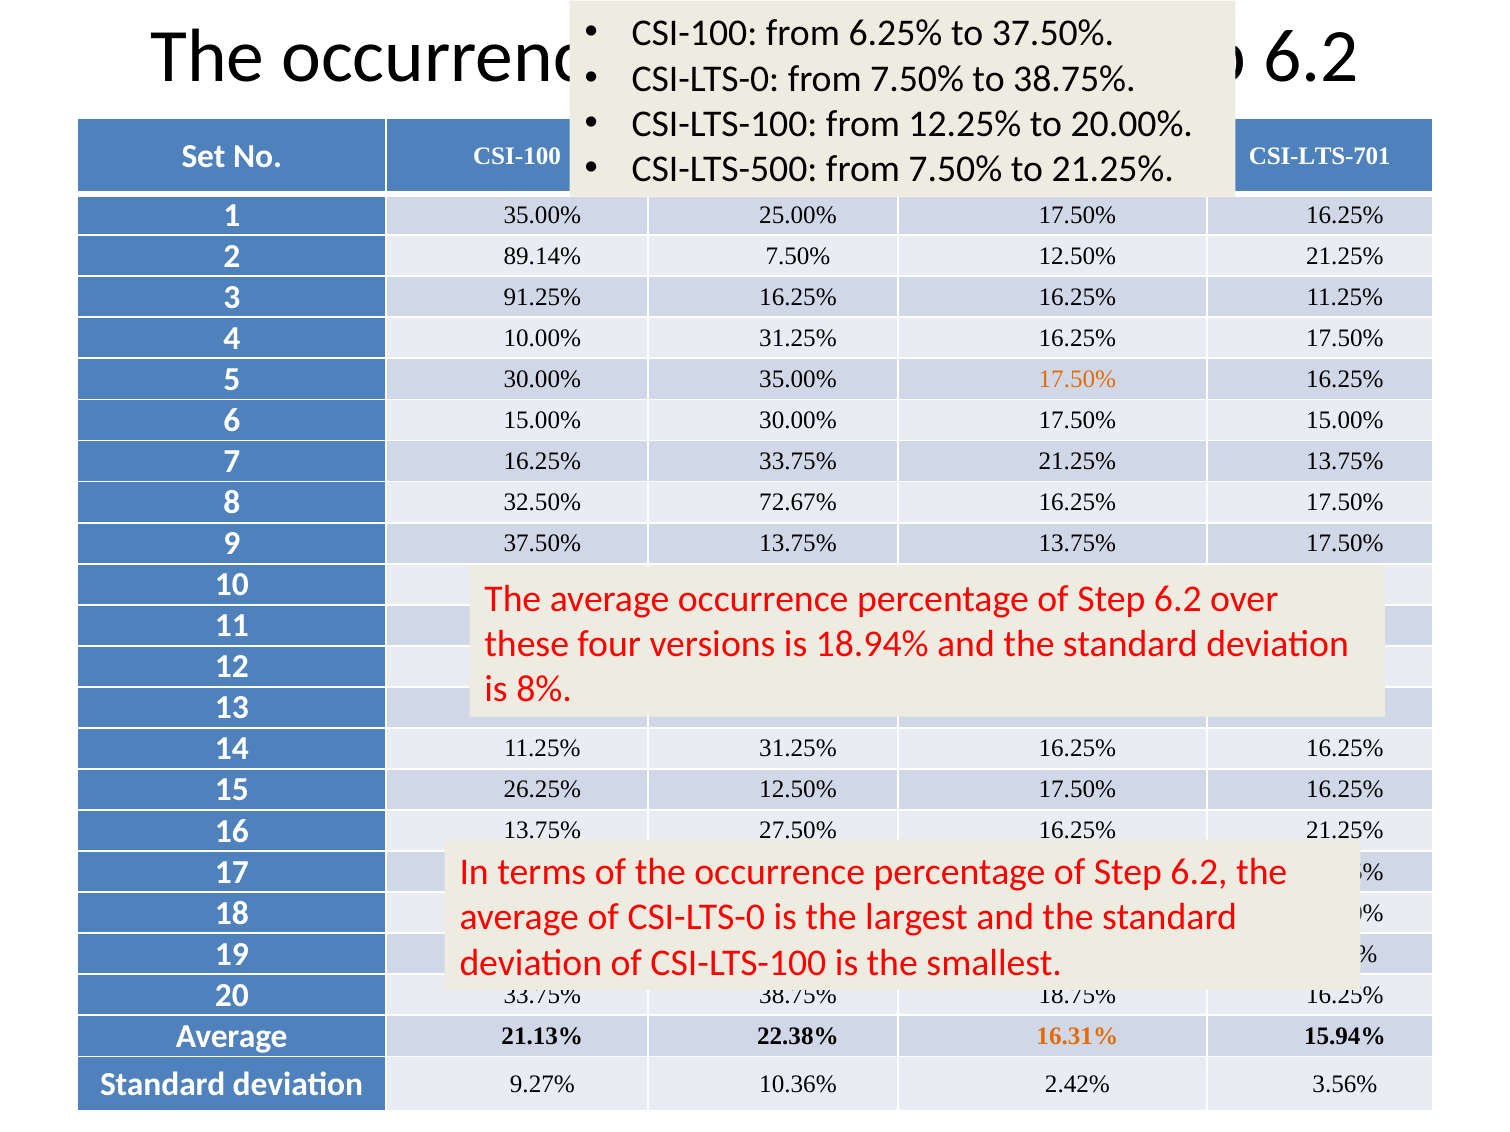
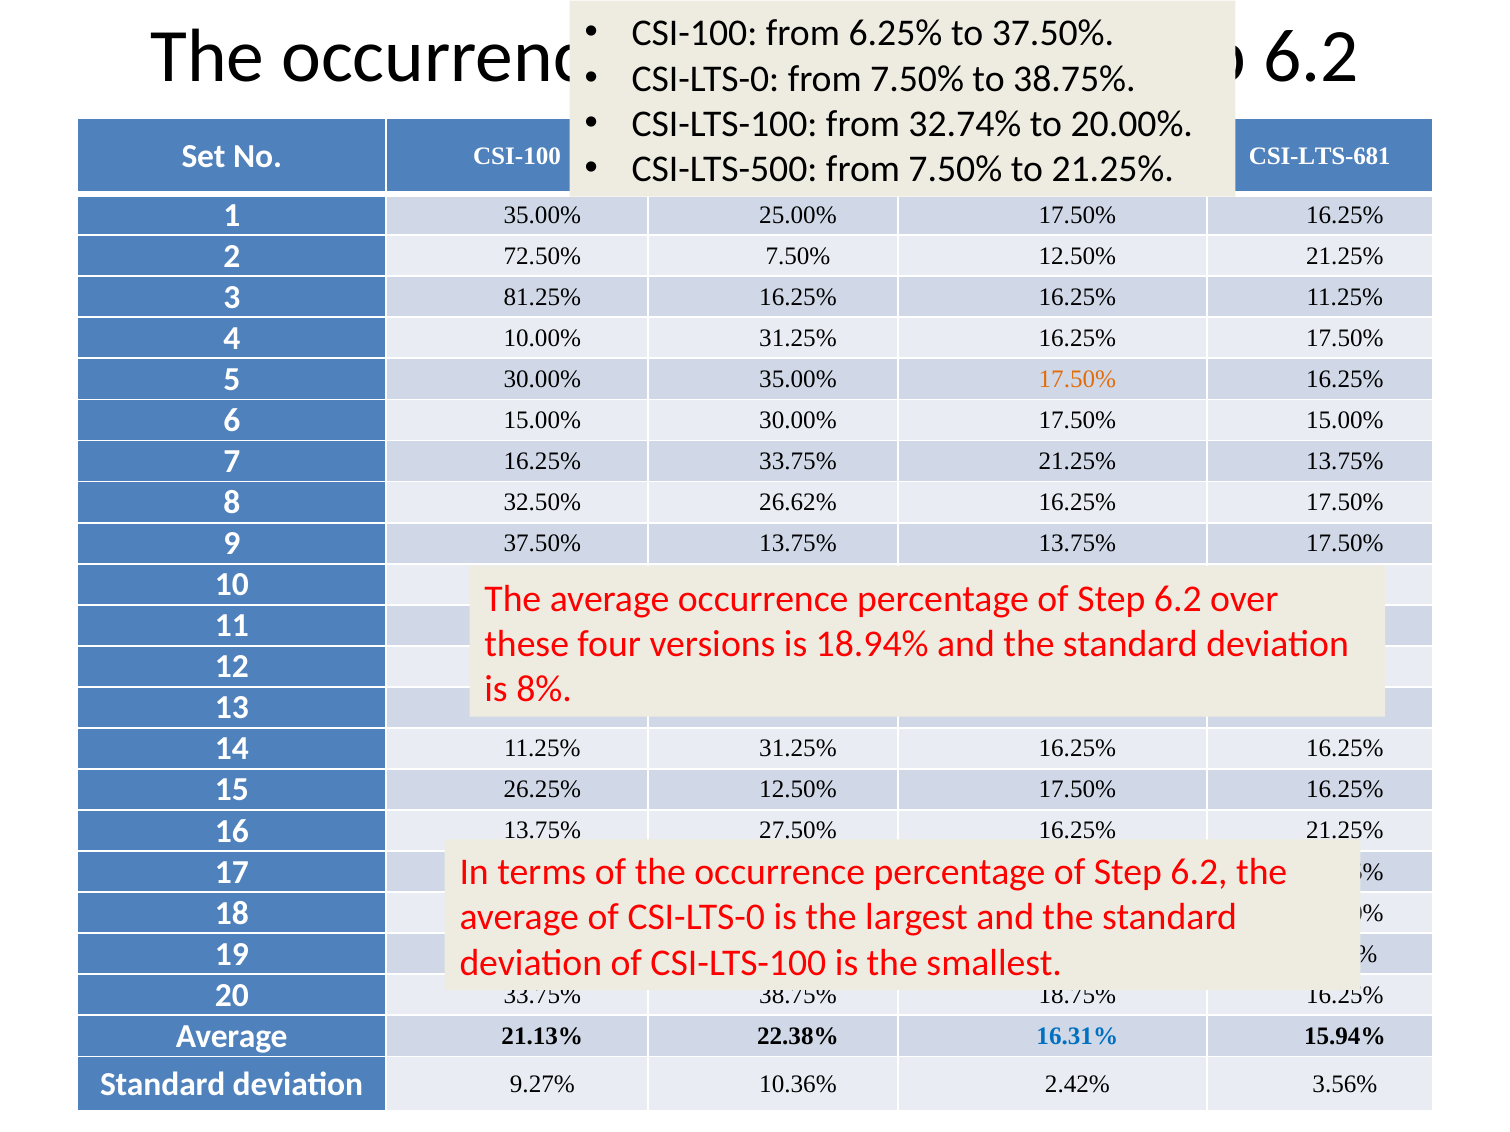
12.25%: 12.25% -> 32.74% (965, 124)
CSI-LTS-701: CSI-LTS-701 -> CSI-LTS-681 (1320, 156)
89.14%: 89.14% -> 72.50% (542, 256)
91.25%: 91.25% -> 81.25% (542, 297)
72.67%: 72.67% -> 26.62% (798, 502)
16.31% colour: orange -> blue (1077, 1036)
